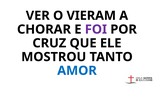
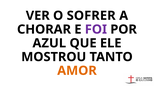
VIERAM: VIERAM -> SOFRER (91, 16)
CRUZ: CRUZ -> AZUL (49, 43)
AMOR colour: blue -> orange (77, 71)
